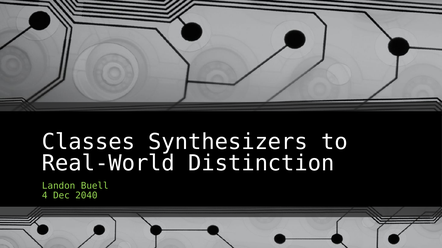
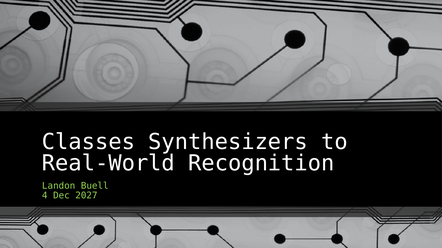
Distinction: Distinction -> Recognition (261, 164)
2040: 2040 -> 2027 (86, 196)
